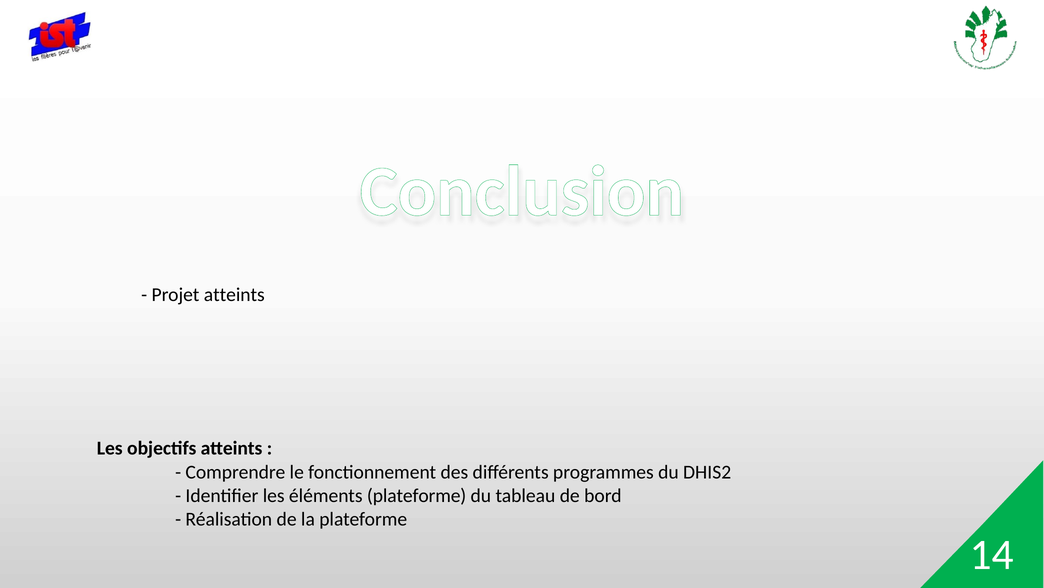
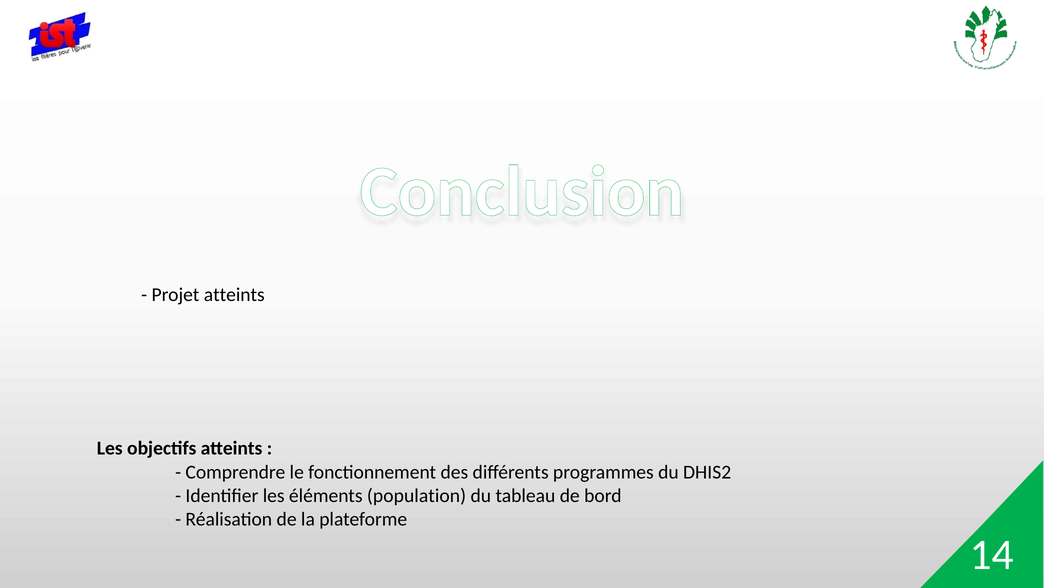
éléments plateforme: plateforme -> population (417, 495)
